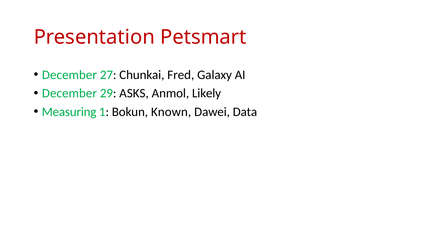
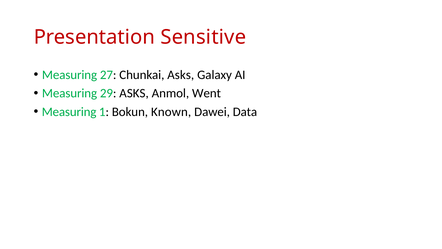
Petsmart: Petsmart -> Sensitive (203, 37)
December: December -> Measuring (70, 75)
Chunkai Fred: Fred -> Asks (181, 75)
December: December -> Measuring (70, 93)
Likely: Likely -> Went (207, 93)
